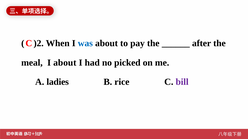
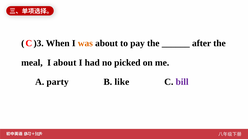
)2: )2 -> )3 (39, 43)
was colour: blue -> orange (85, 43)
ladies: ladies -> party (58, 82)
rice: rice -> like (122, 82)
